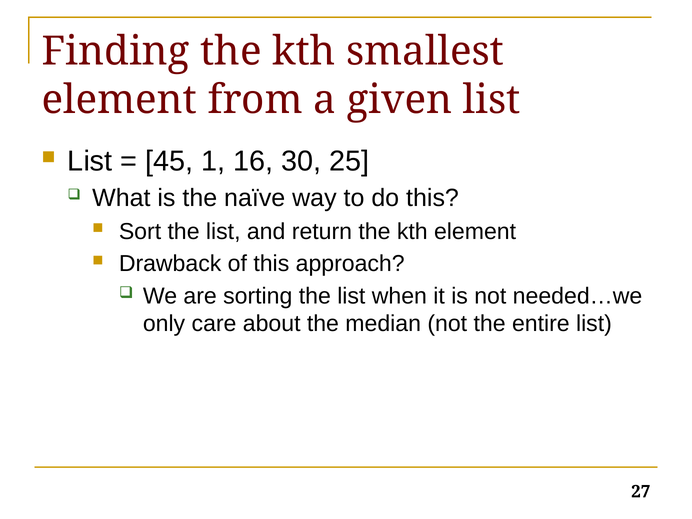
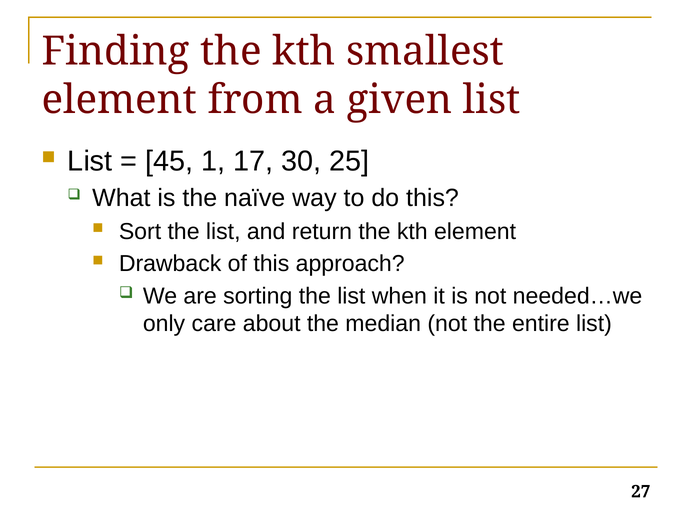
16: 16 -> 17 (253, 161)
